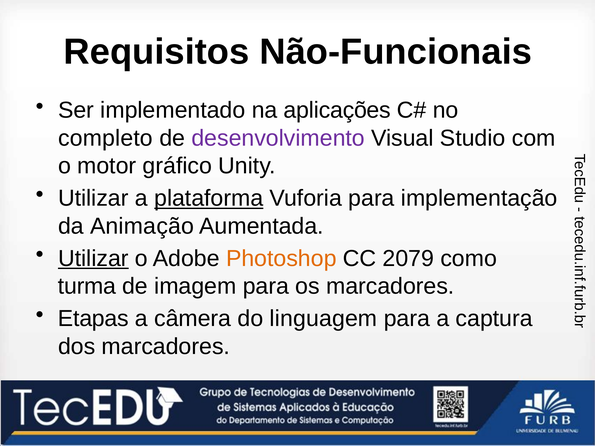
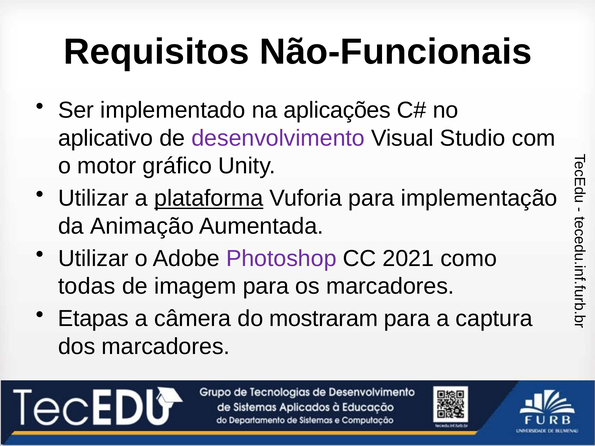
completo: completo -> aplicativo (106, 138)
Utilizar underline: present -> none (93, 259)
Photoshop colour: orange -> purple (281, 259)
2079: 2079 -> 2021 (408, 259)
turma: turma -> todas (87, 286)
linguagem: linguagem -> mostraram (324, 319)
